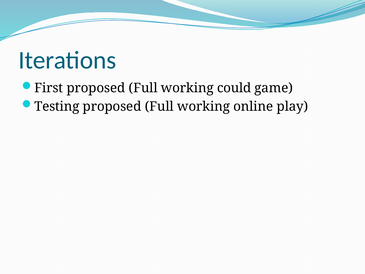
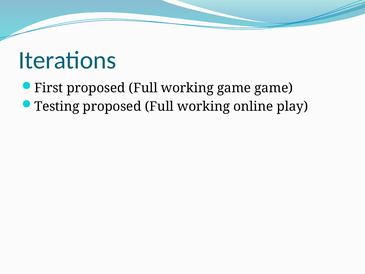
working could: could -> game (234, 88)
